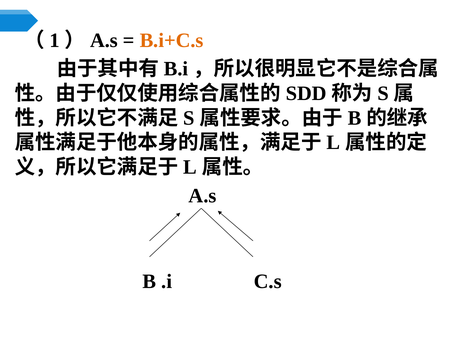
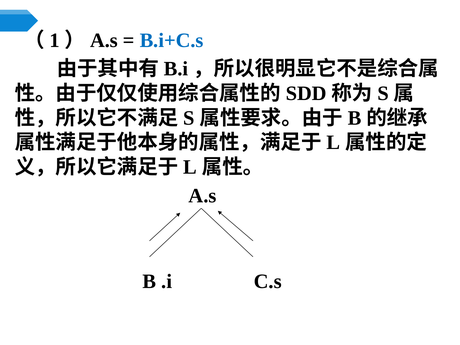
B.i+C.s colour: orange -> blue (172, 40)
